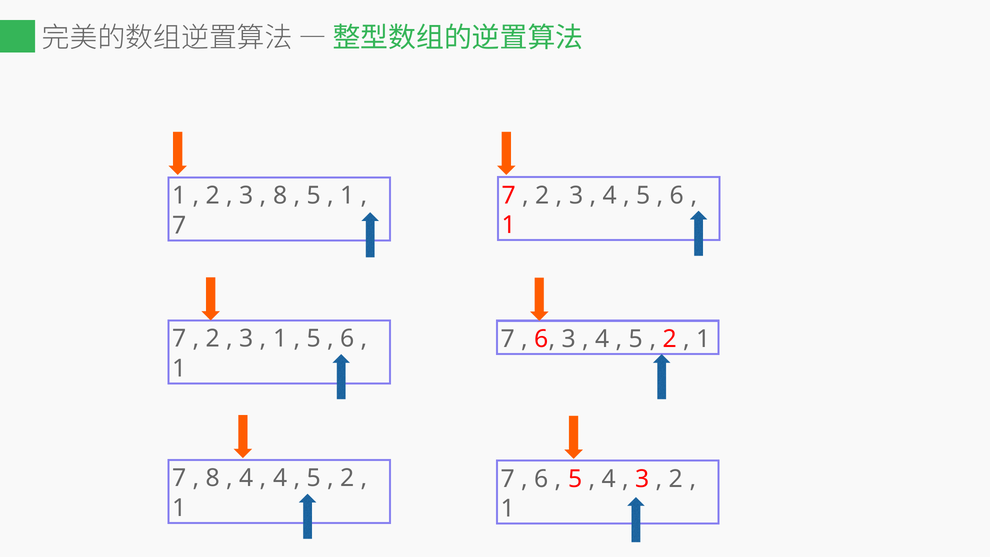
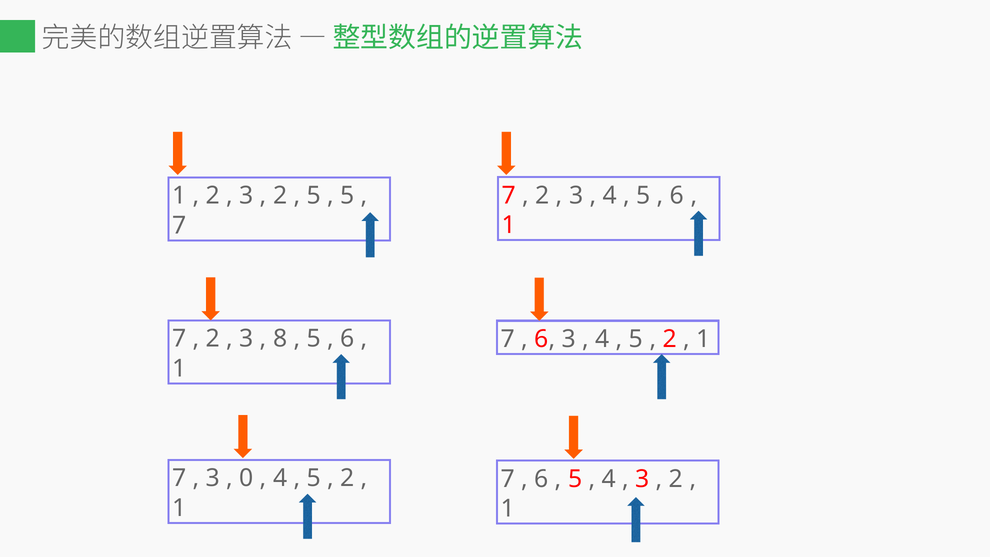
8: 8 -> 2 (280, 196)
1: 1 -> 5 (347, 196)
1: 1 -> 8 (280, 339)
8: 8 -> 3 (213, 478)
4: 4 -> 0 (247, 478)
